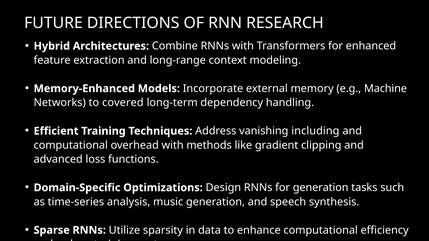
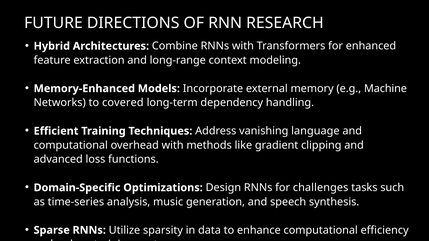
including: including -> language (315, 131)
for generation: generation -> challenges (321, 188)
